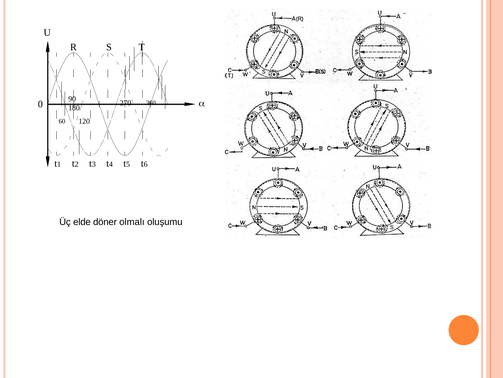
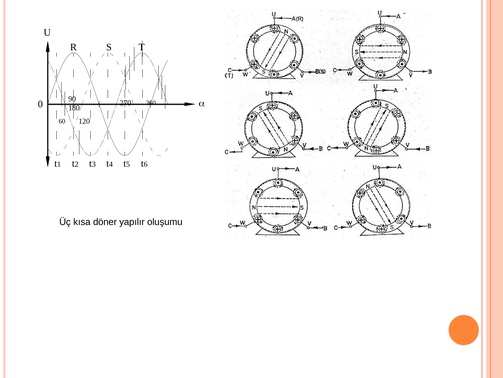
elde: elde -> kısa (82, 222)
olmalı: olmalı -> yapılır (132, 222)
